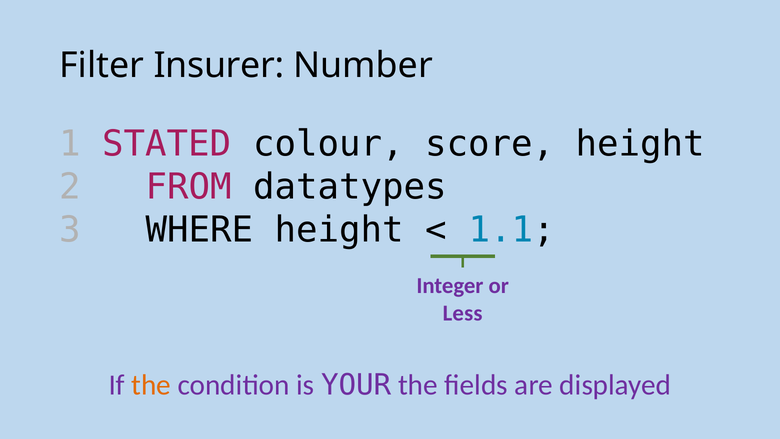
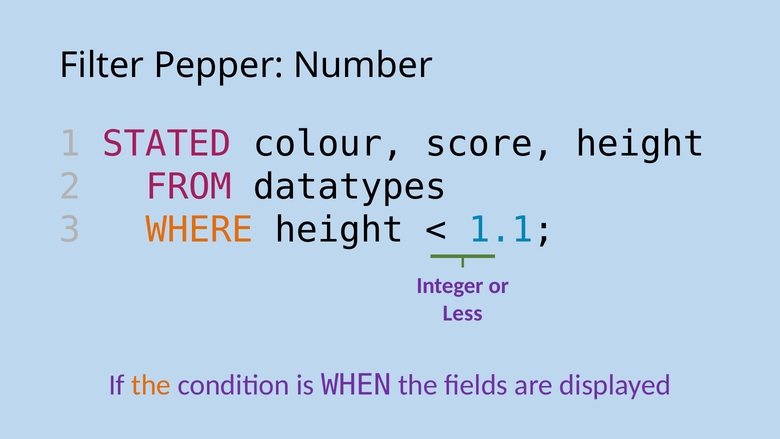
Insurer: Insurer -> Pepper (219, 66)
WHERE colour: black -> orange (199, 230)
YOUR: YOUR -> WHEN (356, 385)
